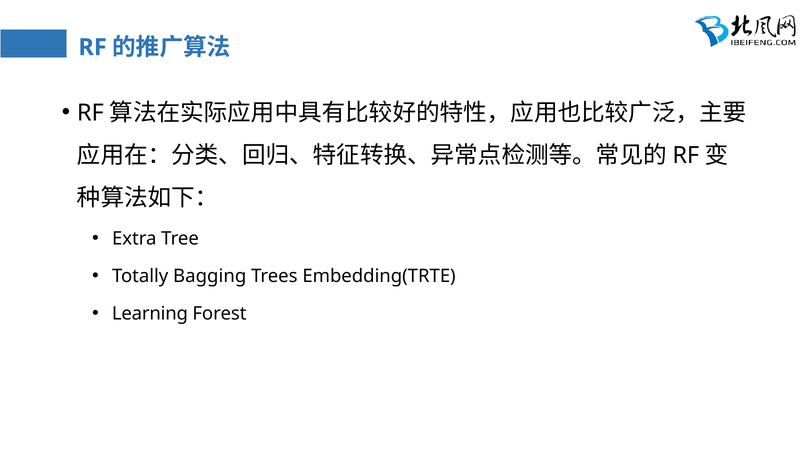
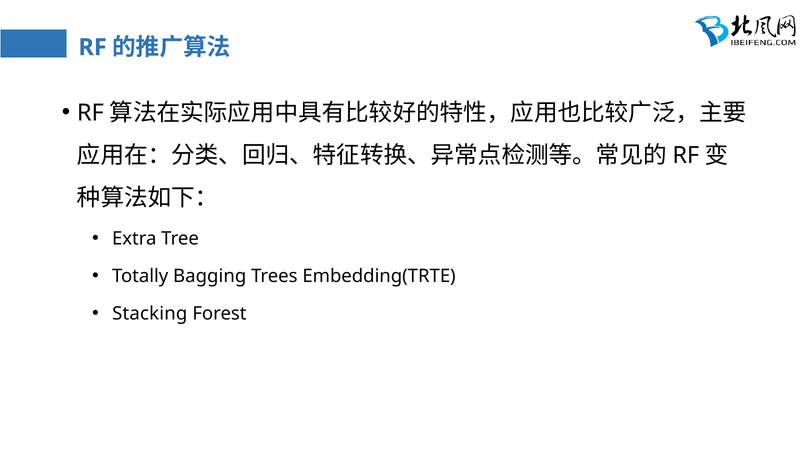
Learning: Learning -> Stacking (150, 313)
